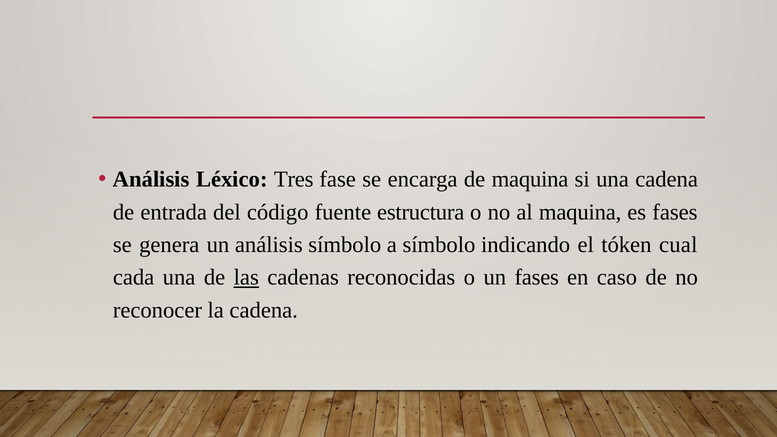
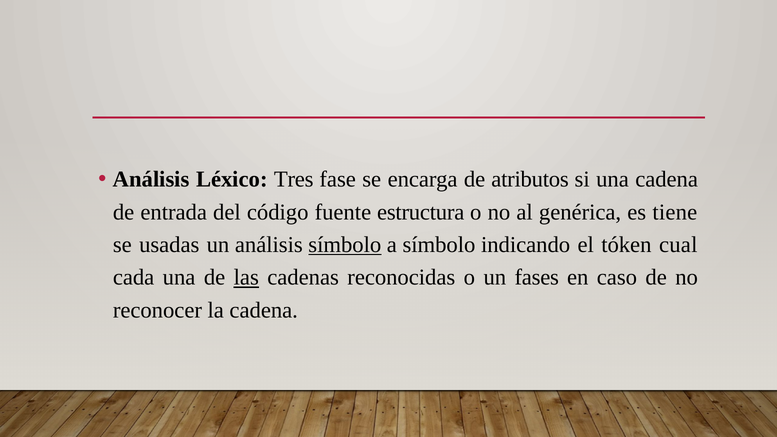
de maquina: maquina -> atributos (530, 180)
al maquina: maquina -> genérica (580, 212)
es fases: fases -> tiene (675, 212)
genera: genera -> usadas (169, 245)
símbolo underline: none -> present (345, 245)
